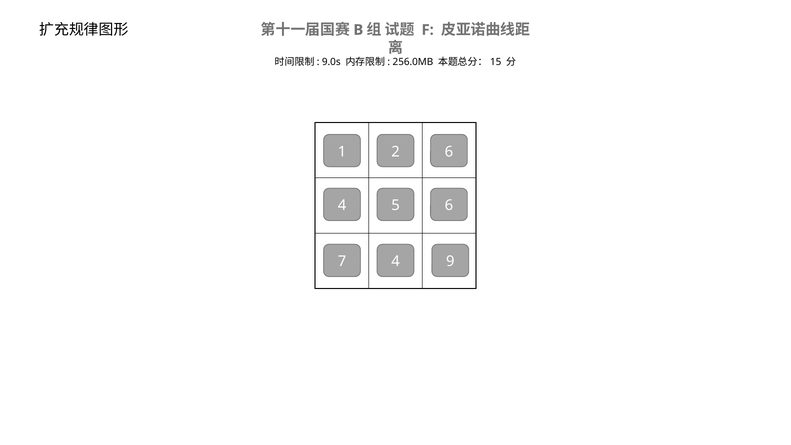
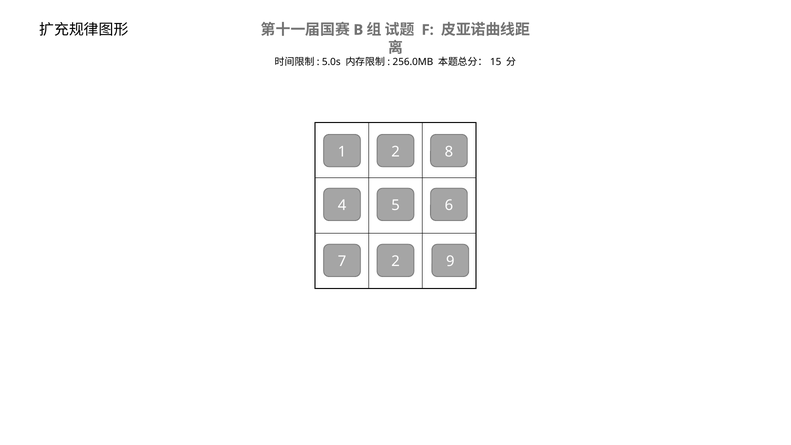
9.0s: 9.0s -> 5.0s (331, 62)
2 6: 6 -> 8 (449, 152)
7 4: 4 -> 2 (396, 261)
